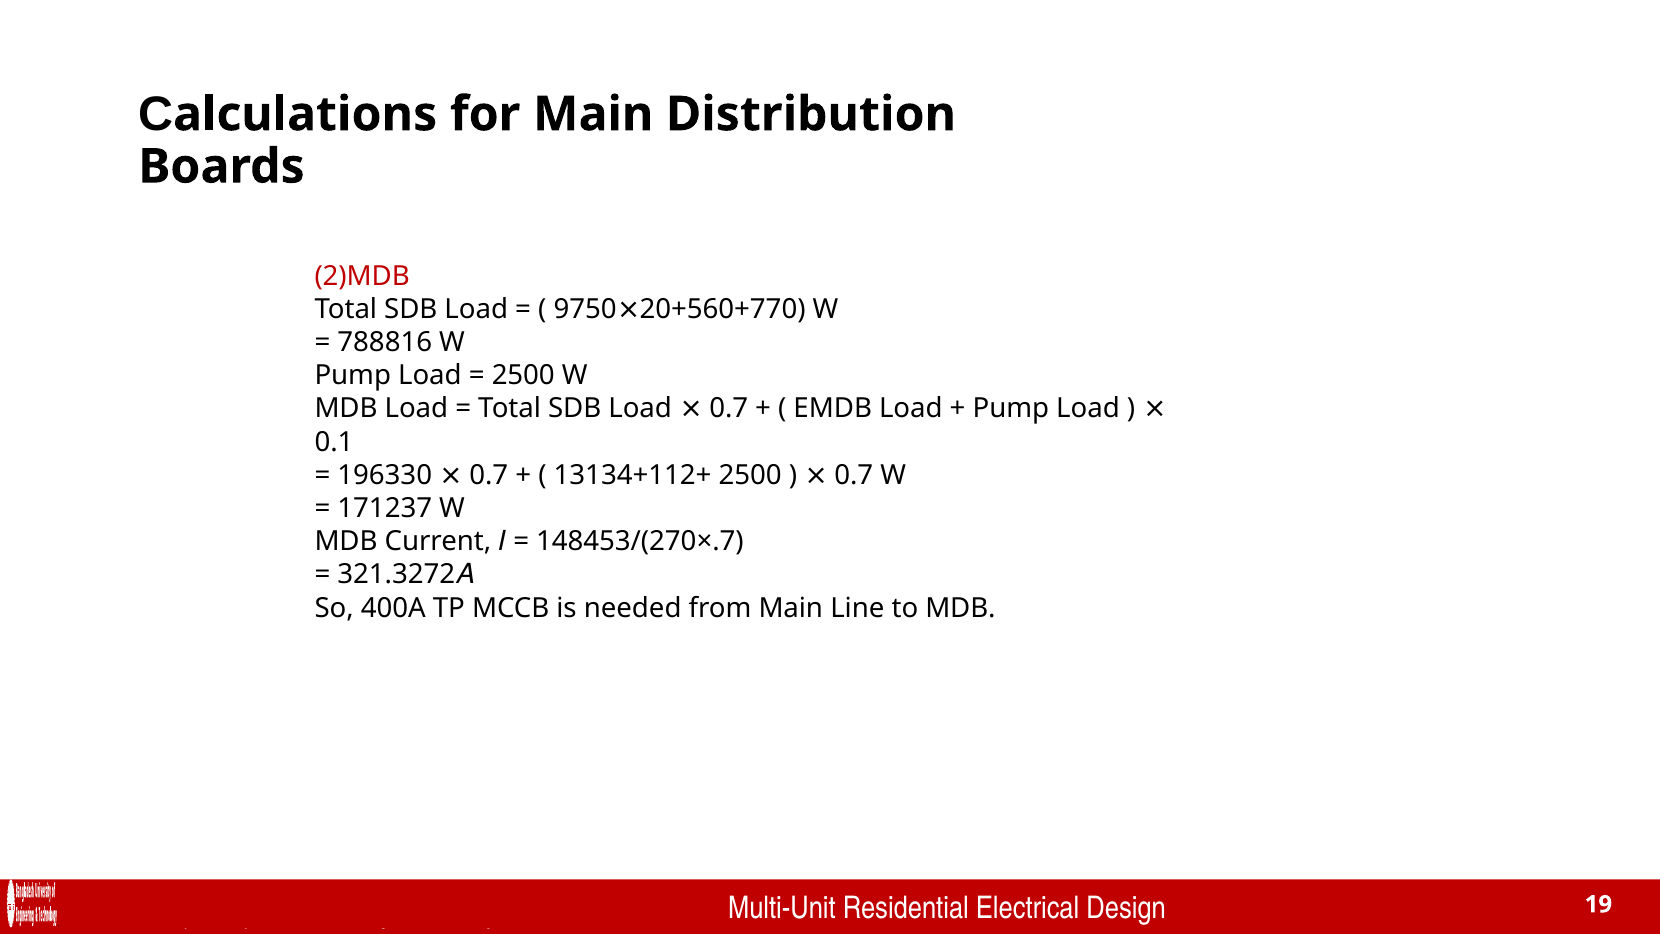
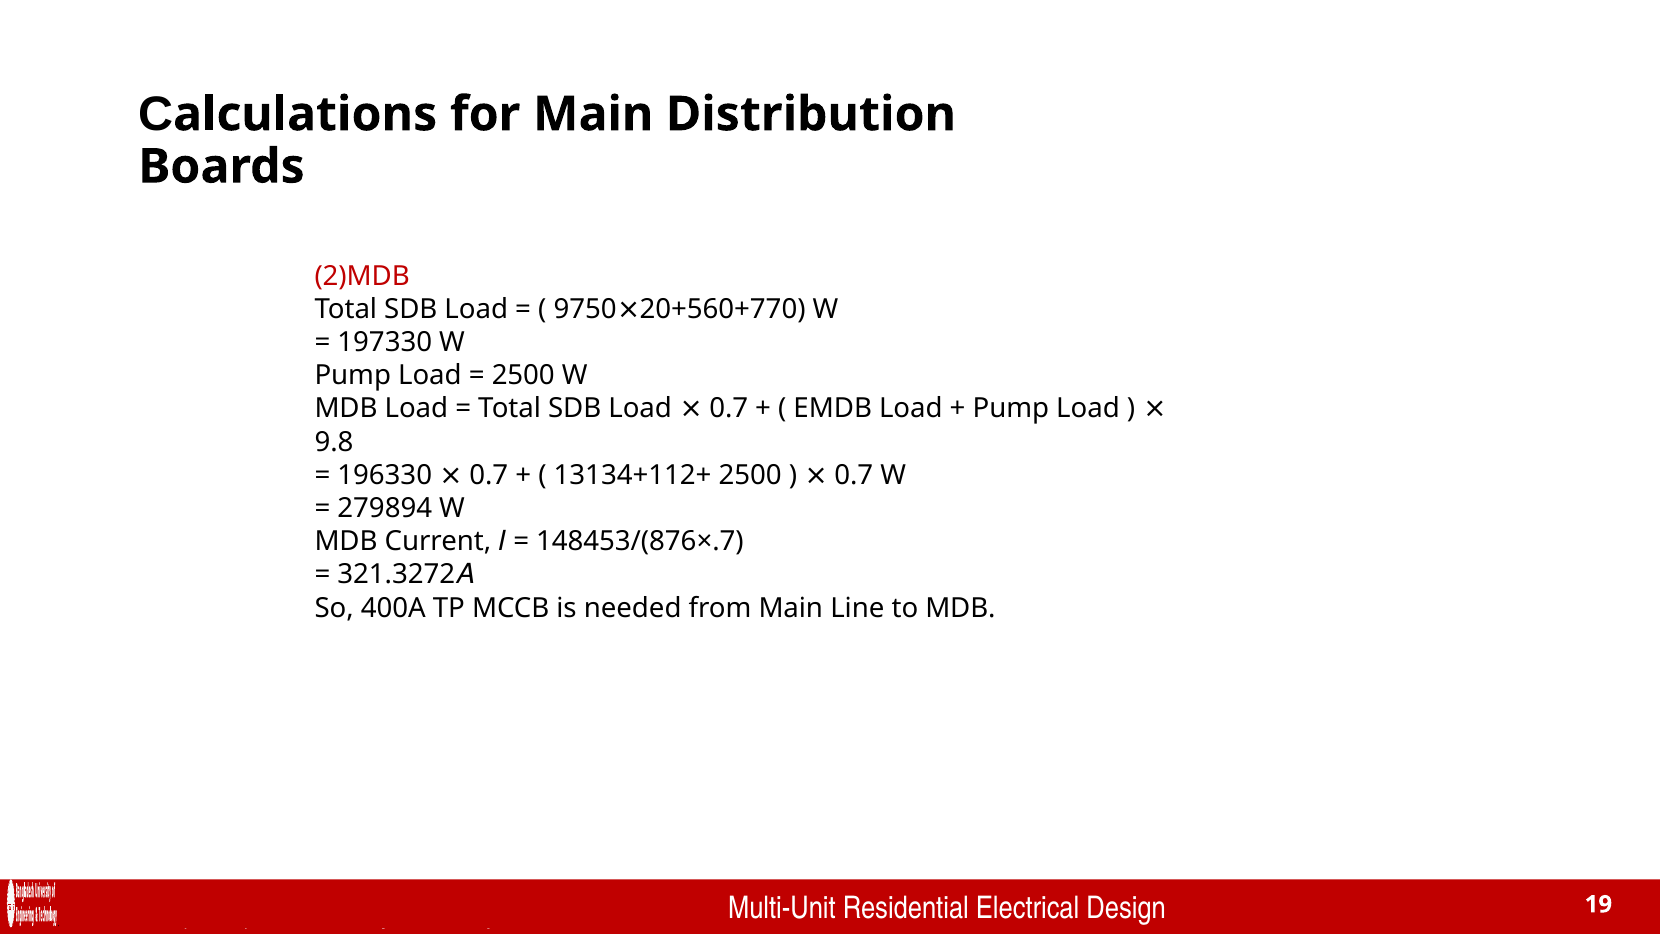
788816: 788816 -> 197330 (385, 342)
0.1: 0.1 -> 9.8 (334, 442)
171237: 171237 -> 279894 (385, 508)
148453/(270×.7: 148453/(270×.7 -> 148453/(876×.7 (640, 541)
